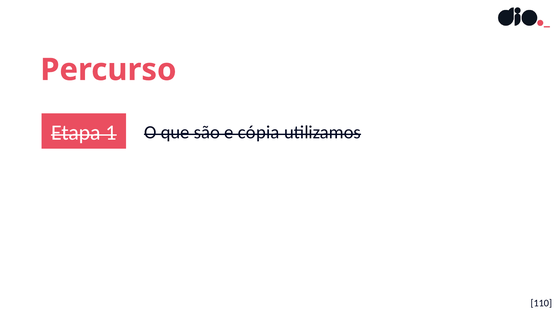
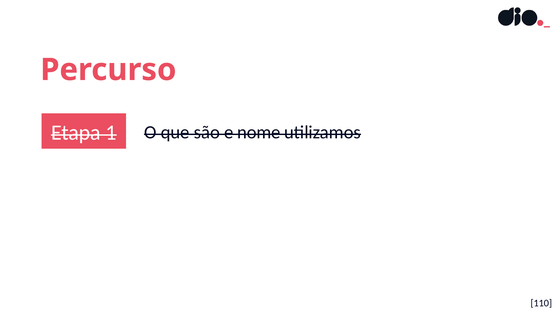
cópia: cópia -> nome (259, 132)
